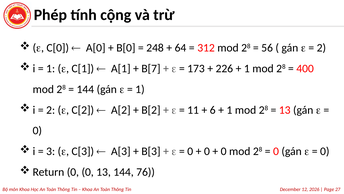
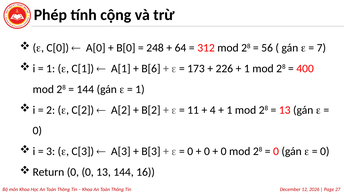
2: 2 -> 7 (321, 48)
B[7: B[7 -> B[6 (151, 68)
6: 6 -> 4 (213, 110)
76: 76 -> 16 (146, 172)
